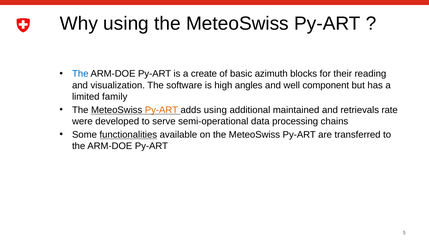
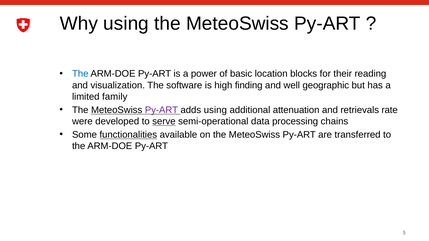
create: create -> power (204, 74)
azimuth: azimuth -> location (271, 74)
angles: angles -> finding (249, 85)
component: component -> geographic (326, 85)
Py-ART colour: orange -> purple (161, 110)
maintained: maintained -> attenuation (296, 110)
serve underline: none -> present (164, 122)
